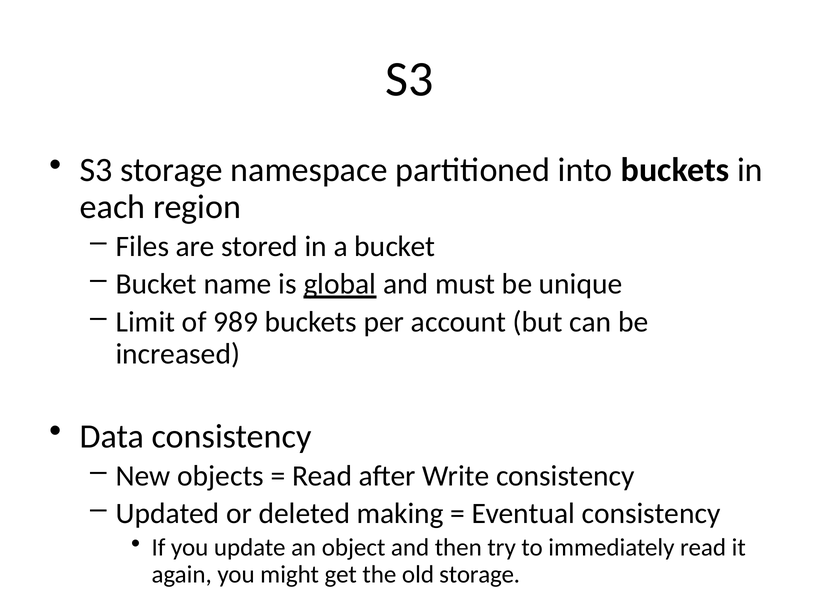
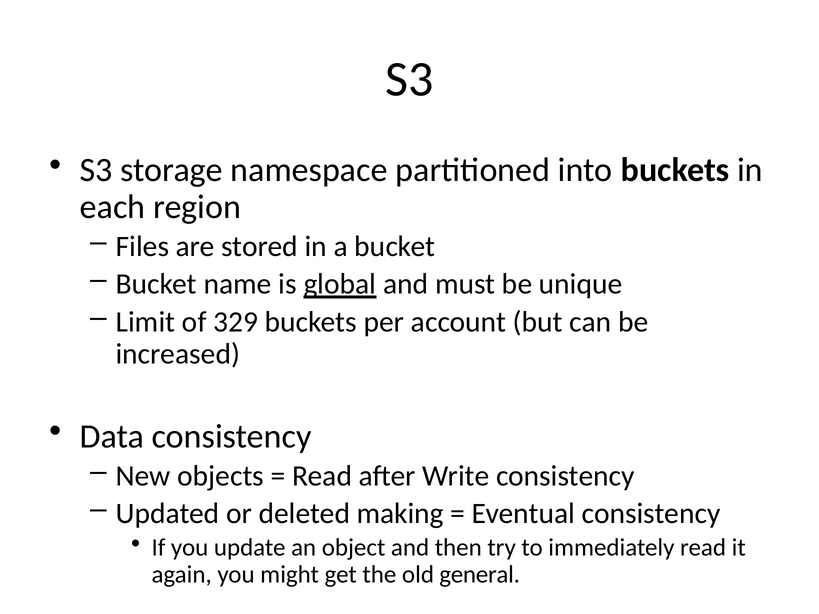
989: 989 -> 329 (236, 322)
old storage: storage -> general (480, 575)
